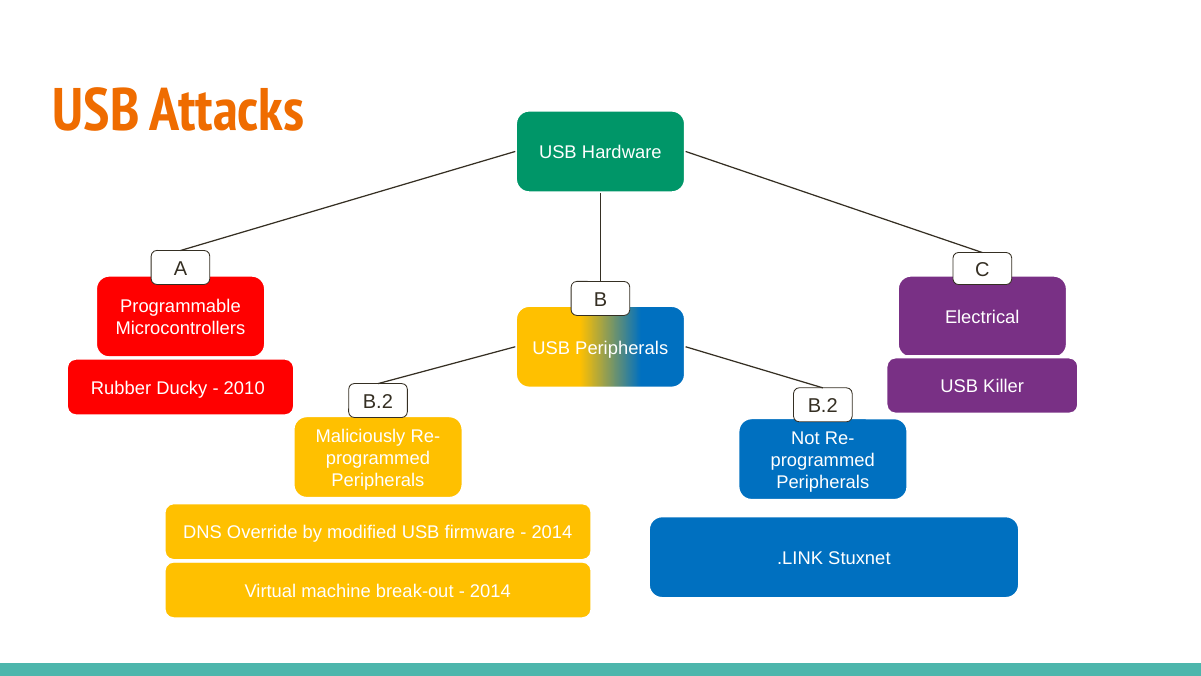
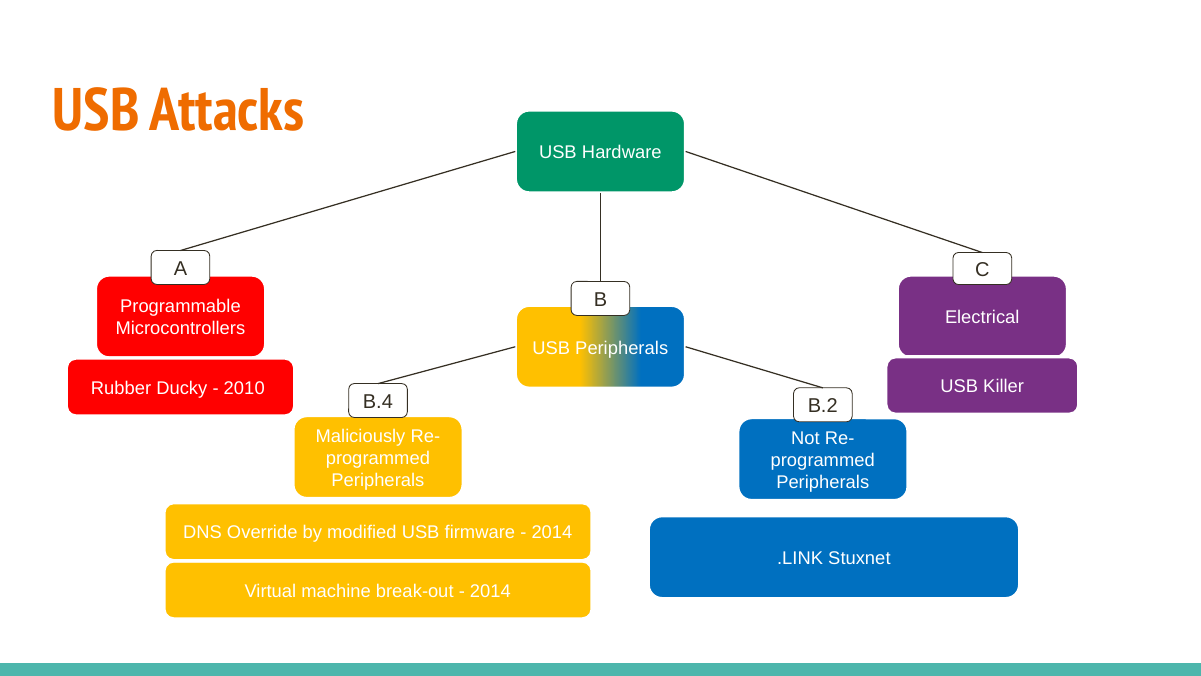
B.2: B.2 -> B.4 (378, 402)
